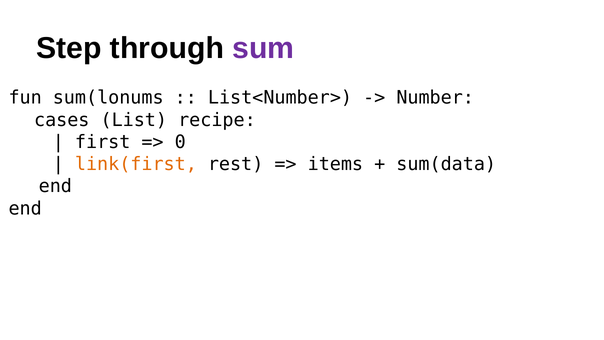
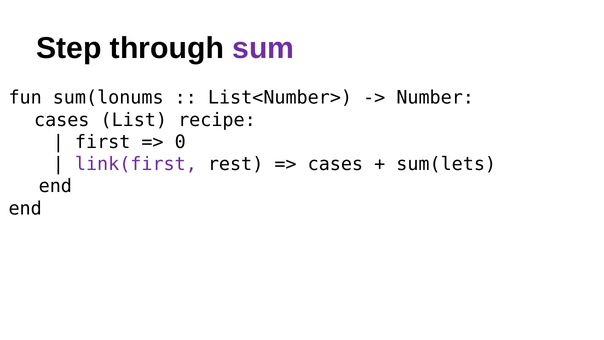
link(first colour: orange -> purple (136, 164)
items: items -> cases (335, 164)
sum(data: sum(data -> sum(lets (446, 164)
